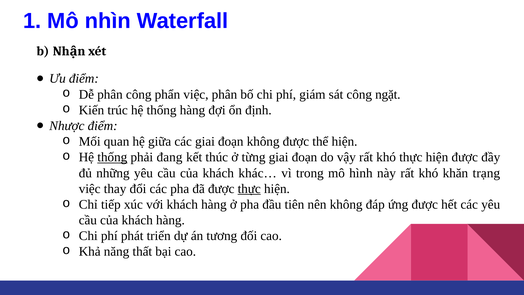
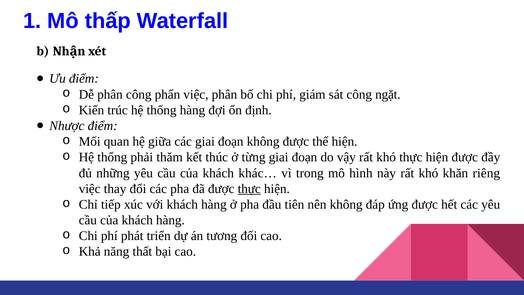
nhìn: nhìn -> thấp (108, 21)
thống underline: present -> none (112, 157)
đang: đang -> thăm (170, 157)
trạng: trạng -> riêng (486, 173)
